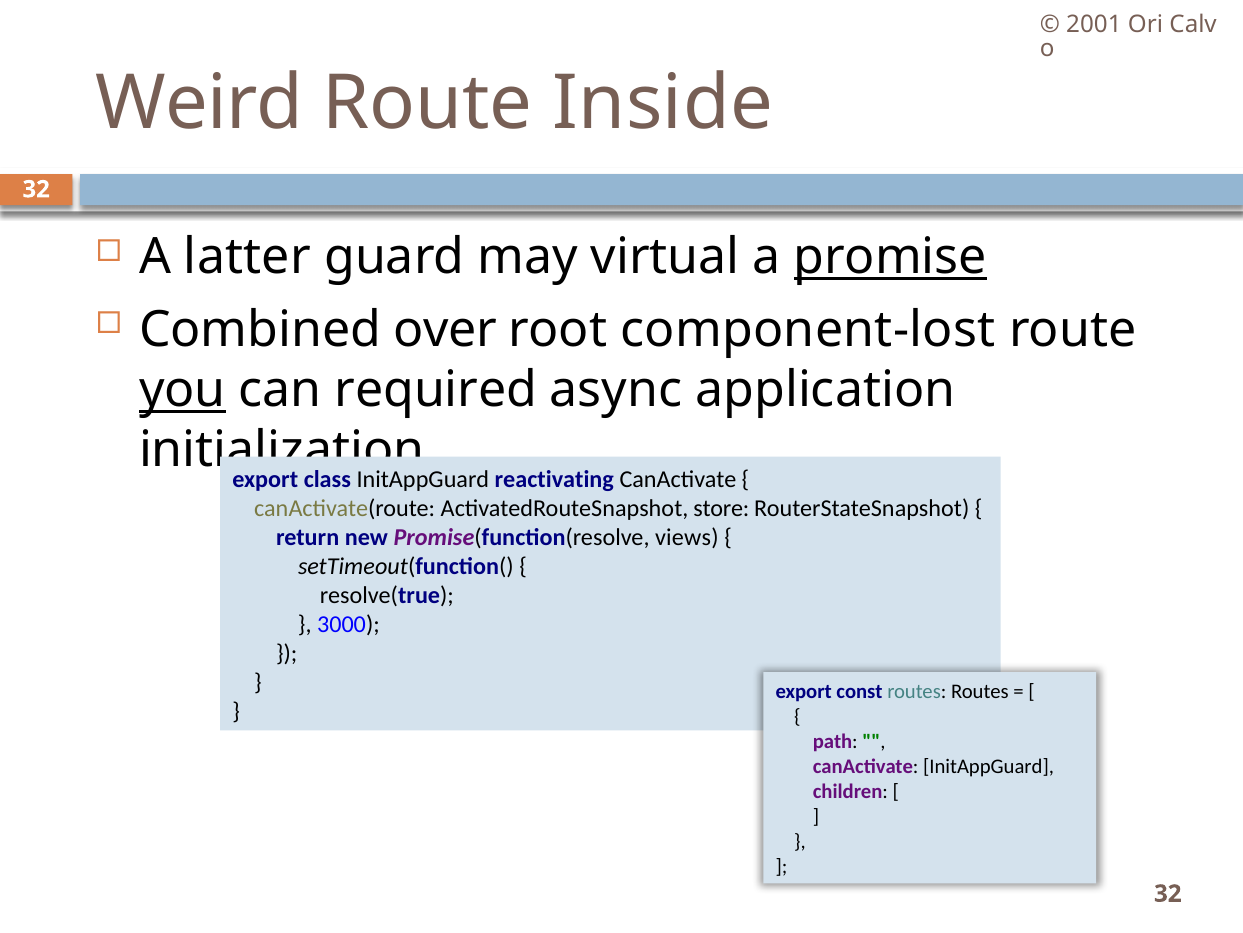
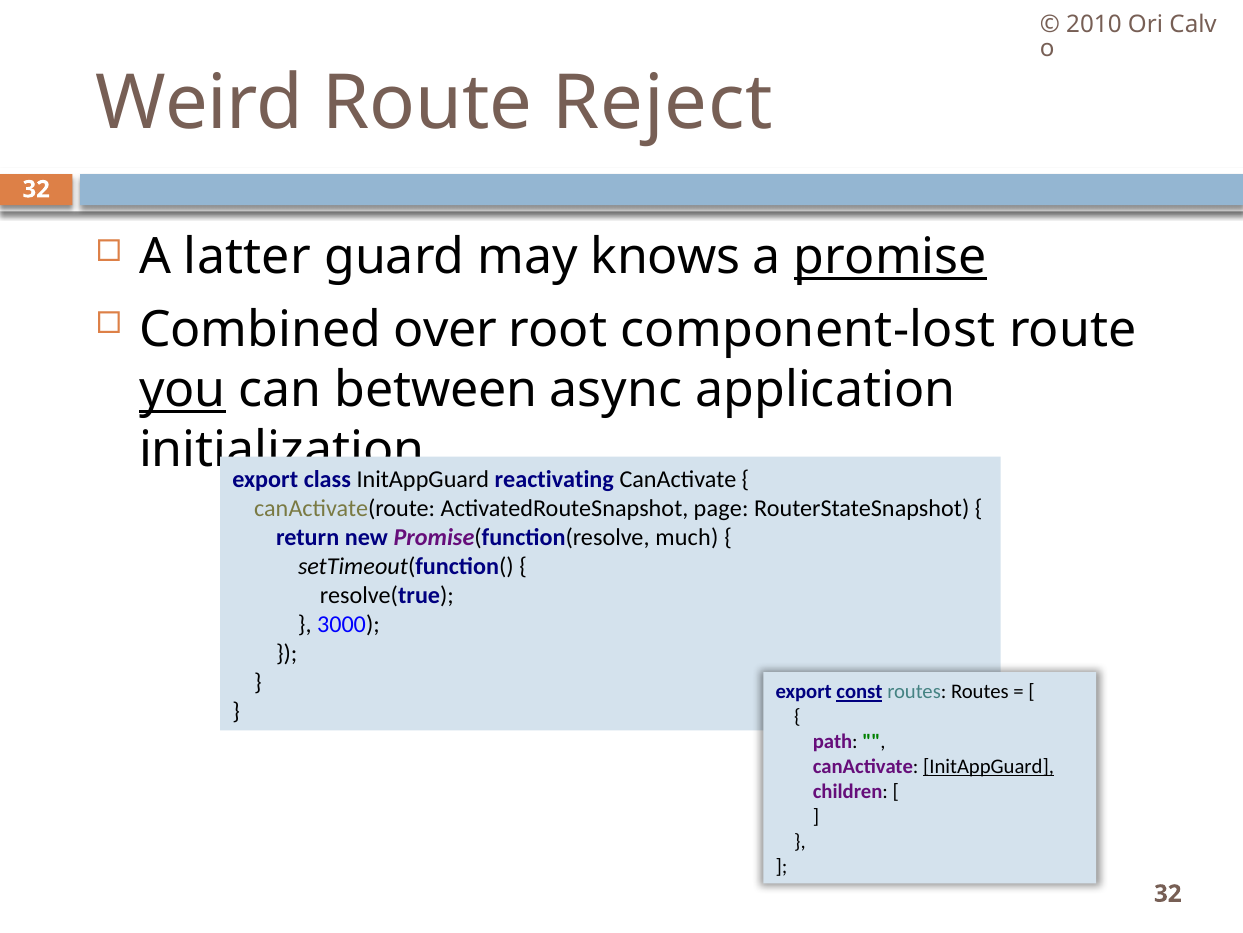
2001: 2001 -> 2010 (1094, 25)
Inside: Inside -> Reject (663, 104)
virtual: virtual -> knows (666, 257)
required: required -> between (436, 389)
store: store -> page (721, 508)
views: views -> much (687, 537)
const underline: none -> present (859, 692)
InitAppGuard underline: none -> present (989, 766)
